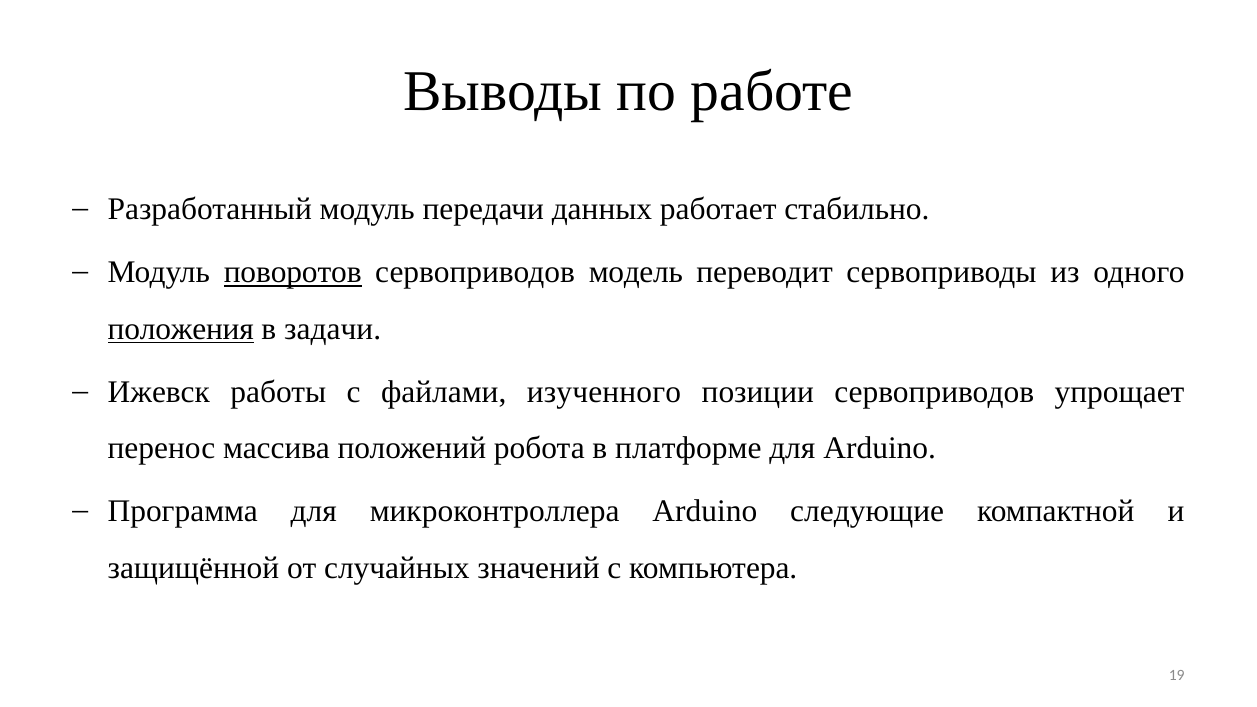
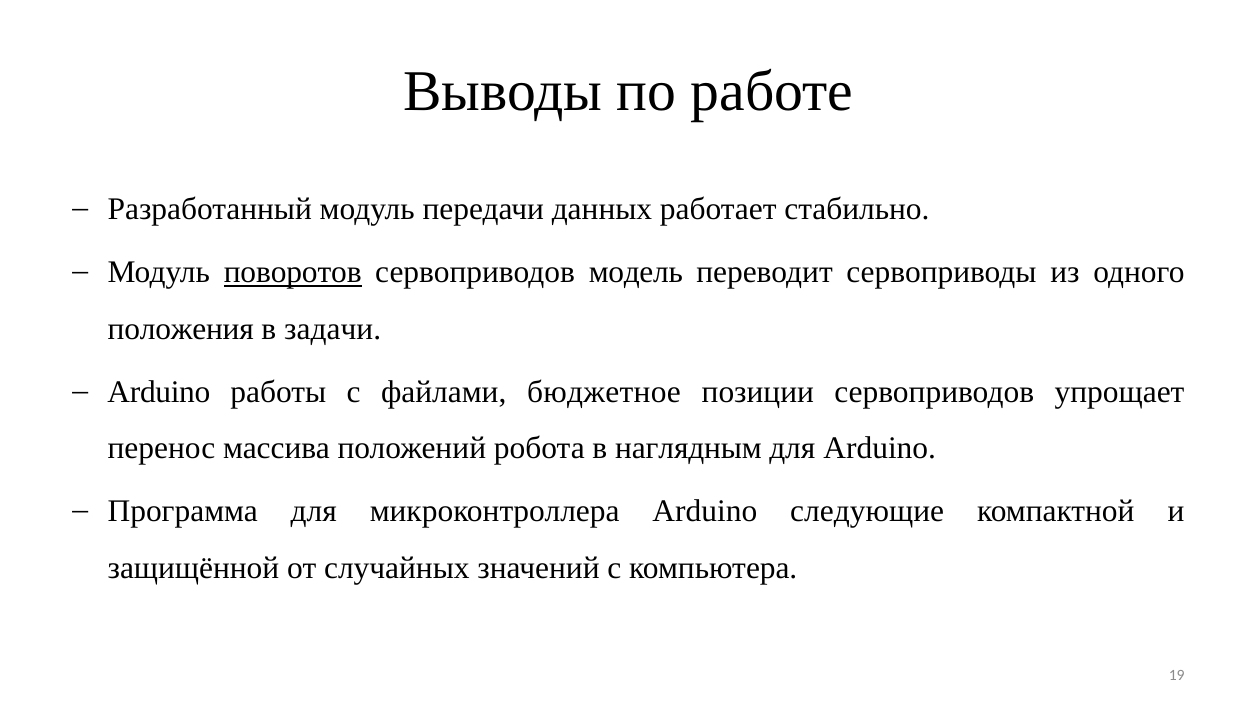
положения underline: present -> none (181, 329)
Ижевск: Ижевск -> Arduino (159, 392)
изученного: изученного -> бюджетное (604, 392)
платформе: платформе -> наглядным (688, 449)
